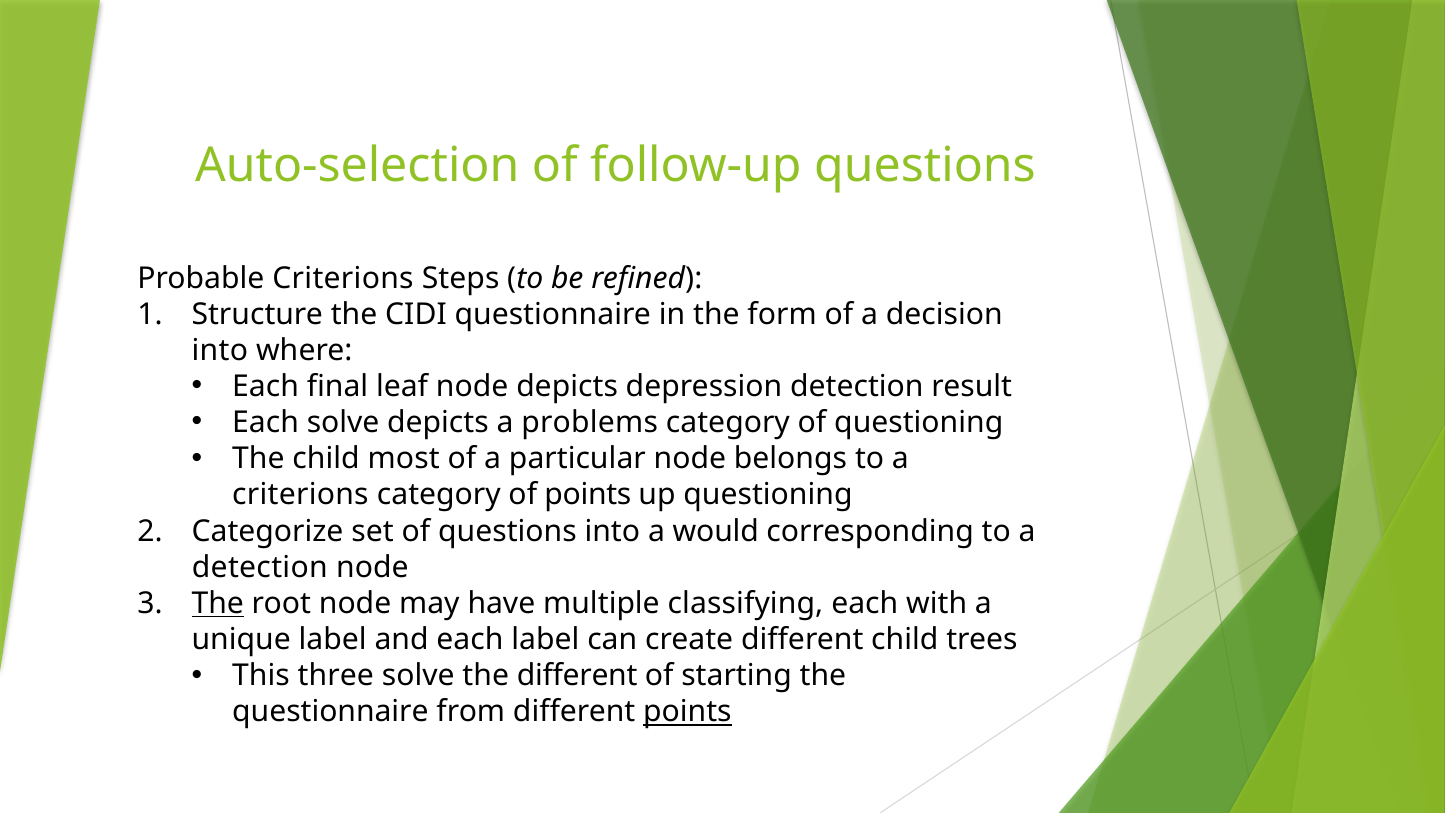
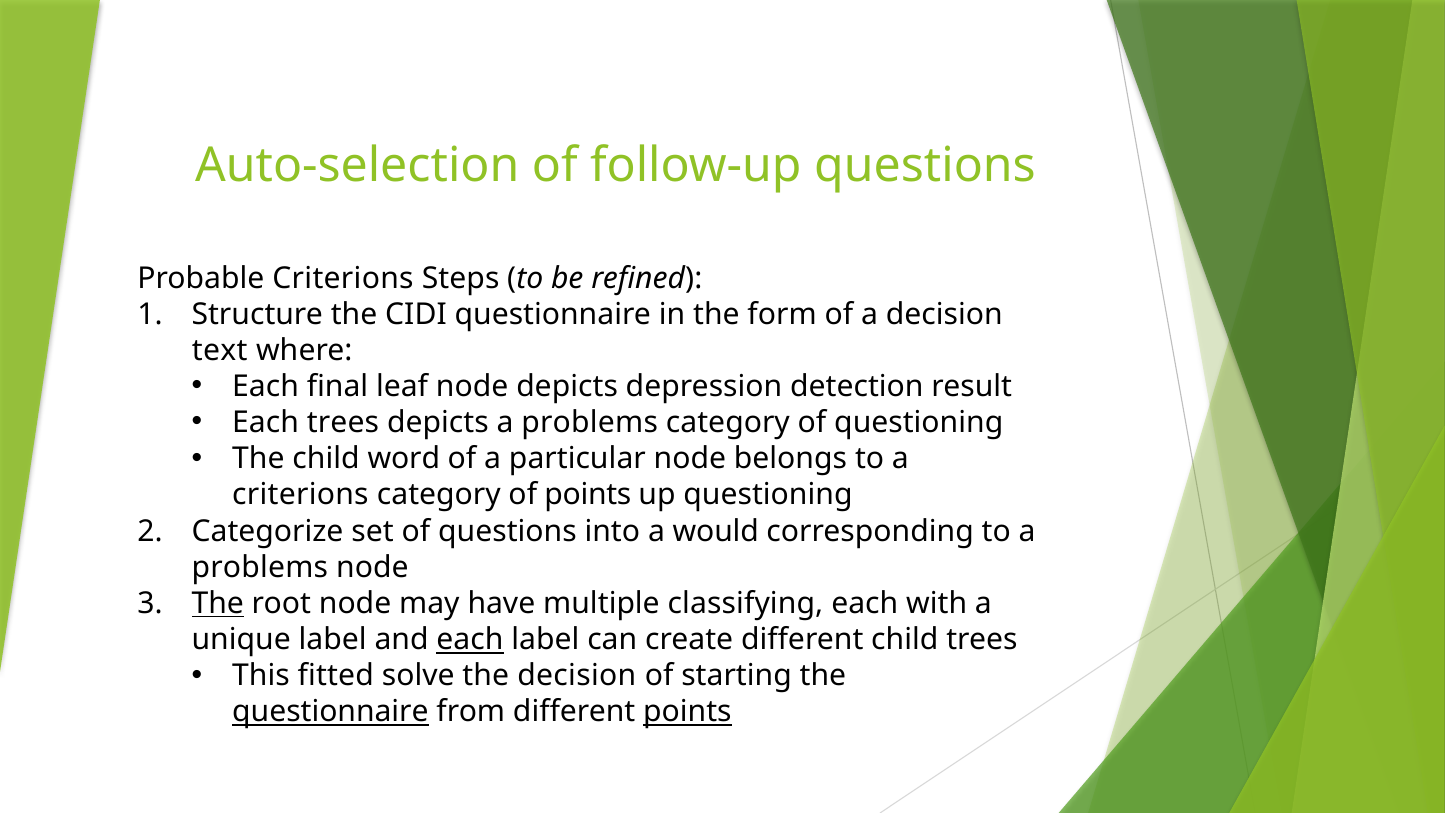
into: into -> text (220, 350)
Each solve: solve -> trees (343, 423)
most: most -> word (404, 459)
detection: detection -> problems (260, 567)
each underline: none -> present (470, 639)
three: three -> fitted (336, 676)
the different: different -> decision (577, 676)
questionnaire underline: none -> present (330, 712)
